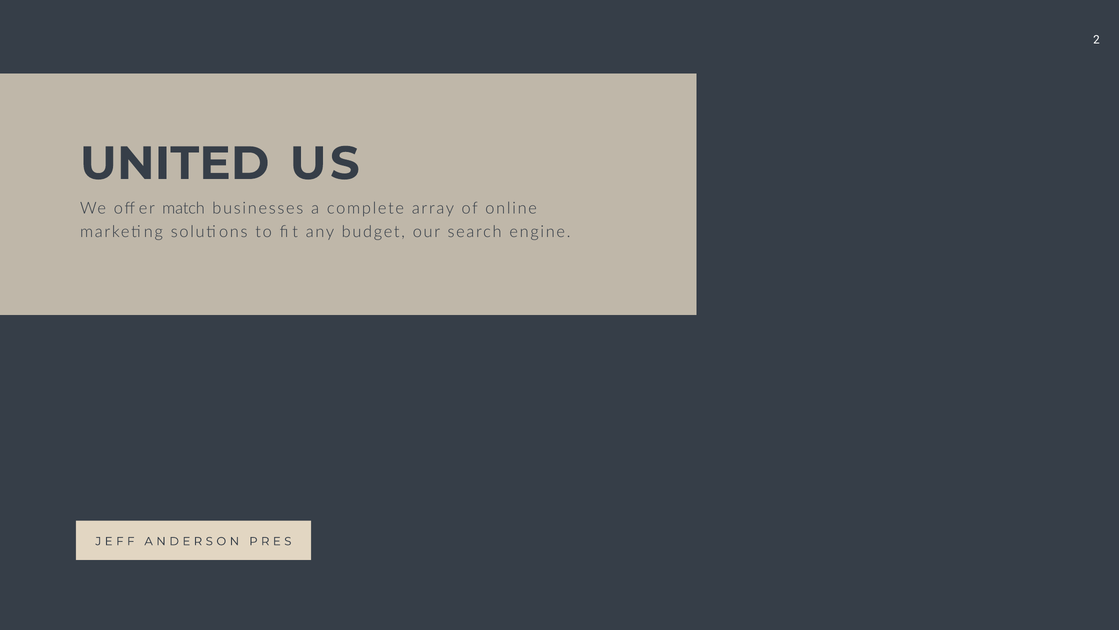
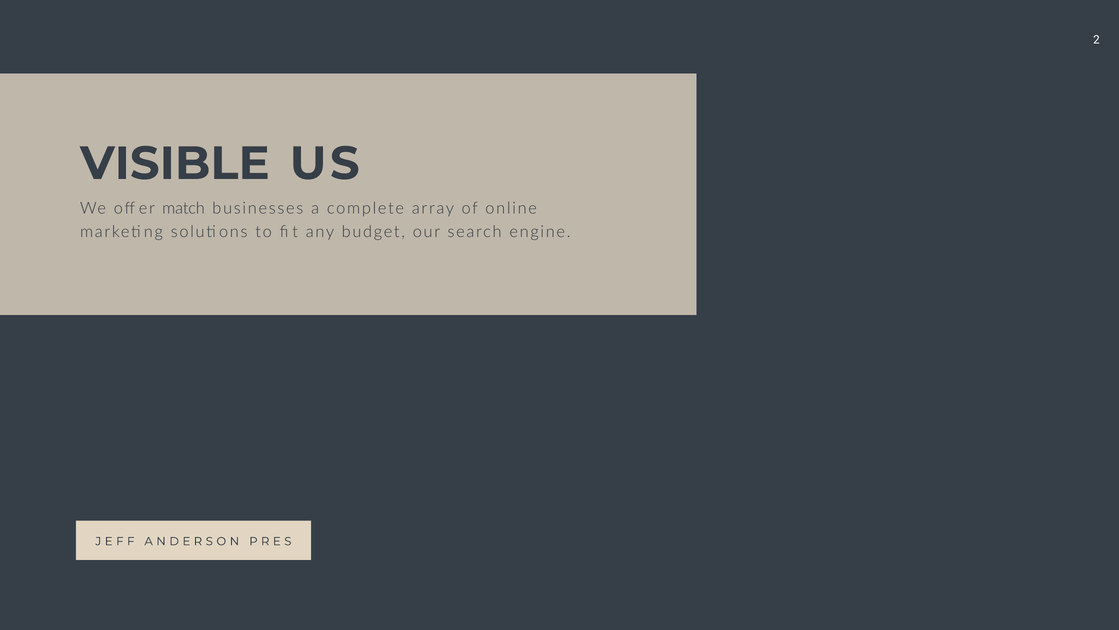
UNITED: UNITED -> VISIBLE (175, 163)
